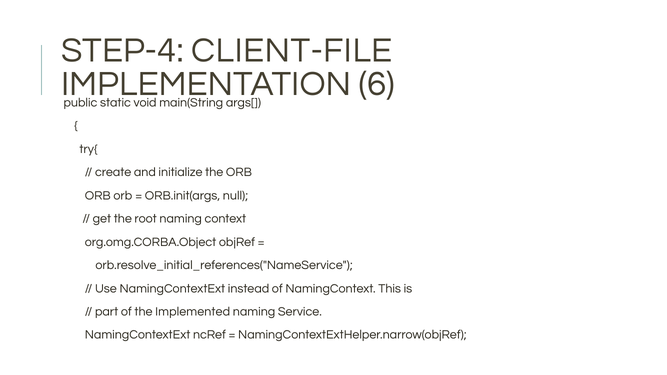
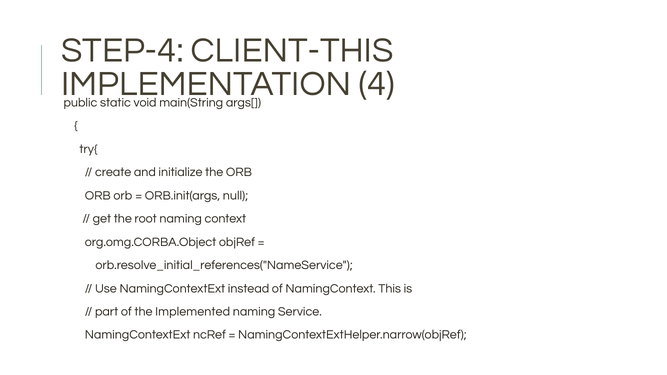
CLIENT-FILE: CLIENT-FILE -> CLIENT-THIS (292, 50)
6: 6 -> 4 (377, 84)
